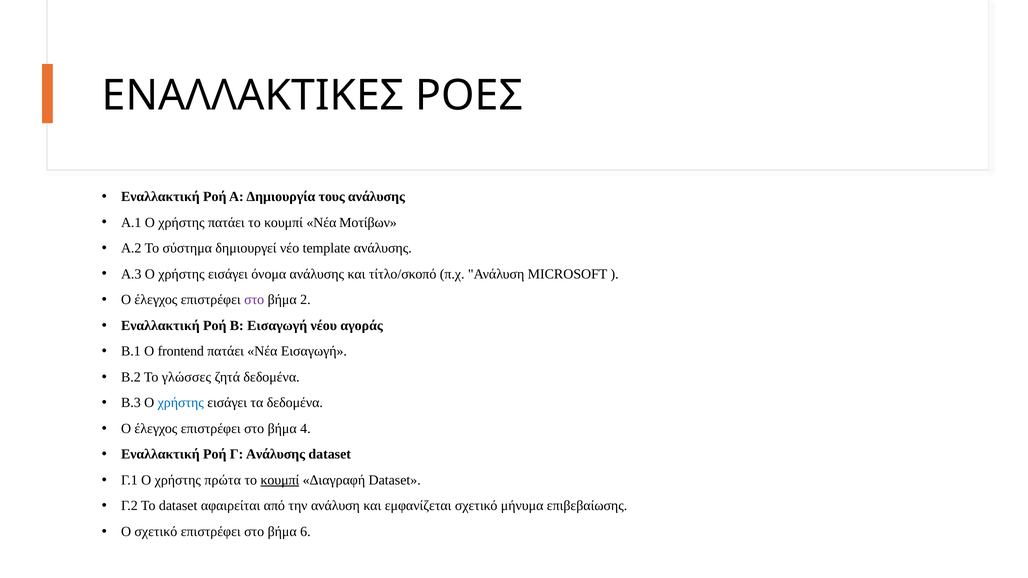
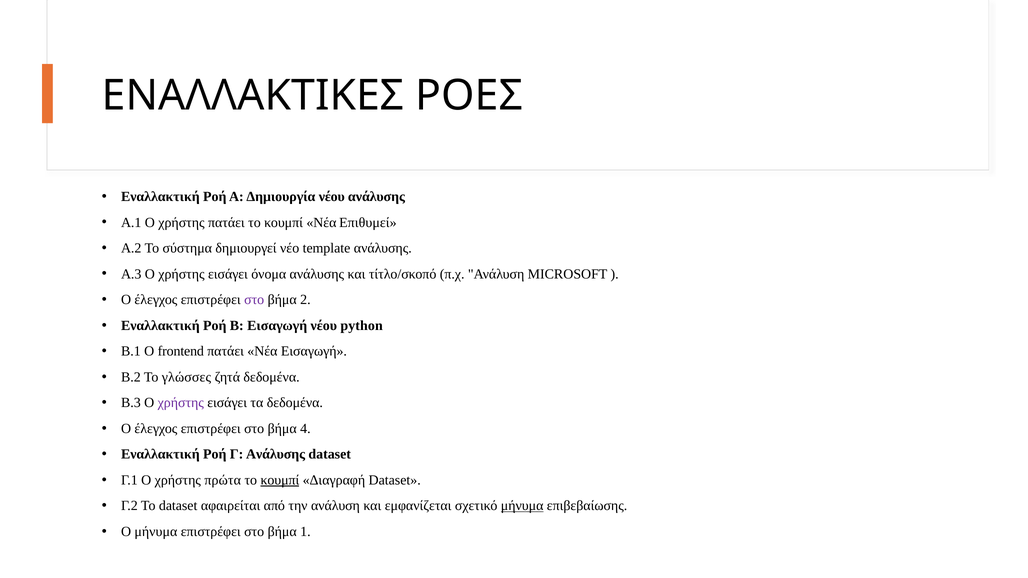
Δημιουργία τους: τους -> νέου (332, 197)
Μοτίβων: Μοτίβων -> Επιθυμεί (368, 223)
αγοράς: αγοράς -> python (362, 326)
χρήστης colour: blue -> purple (181, 403)
μήνυμα underline: none -> present (522, 506)
Ο σχετικό: σχετικό -> μήνυμα (156, 532)
6: 6 -> 1 (305, 532)
